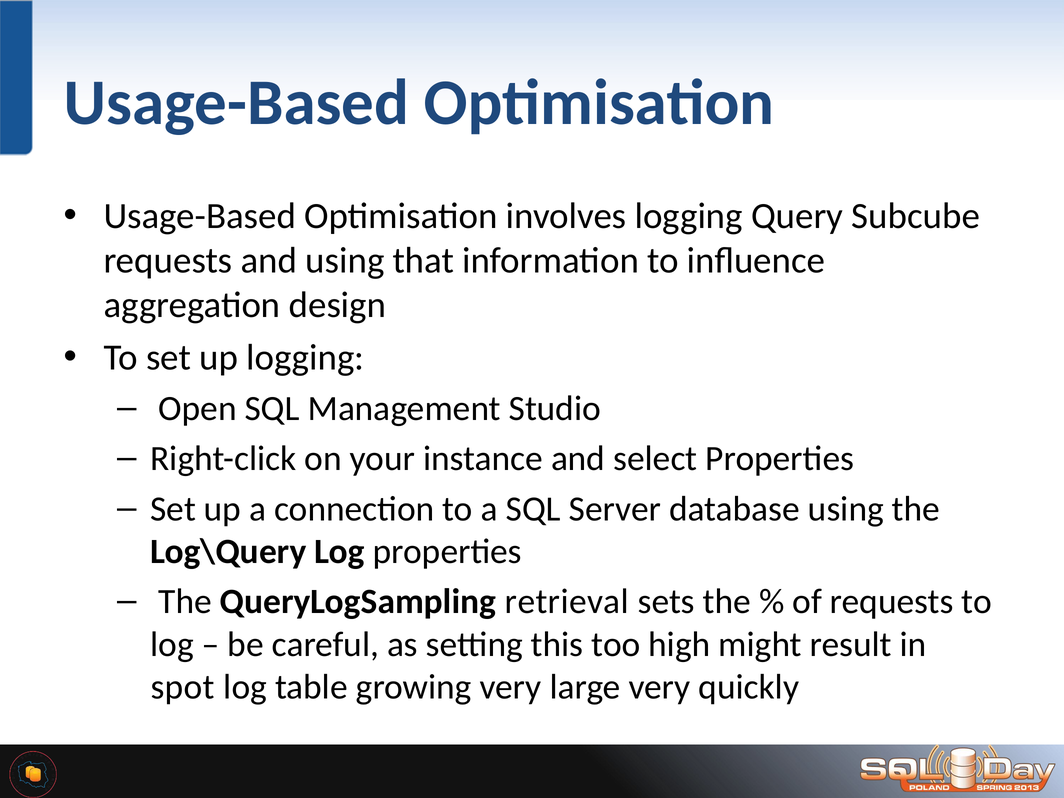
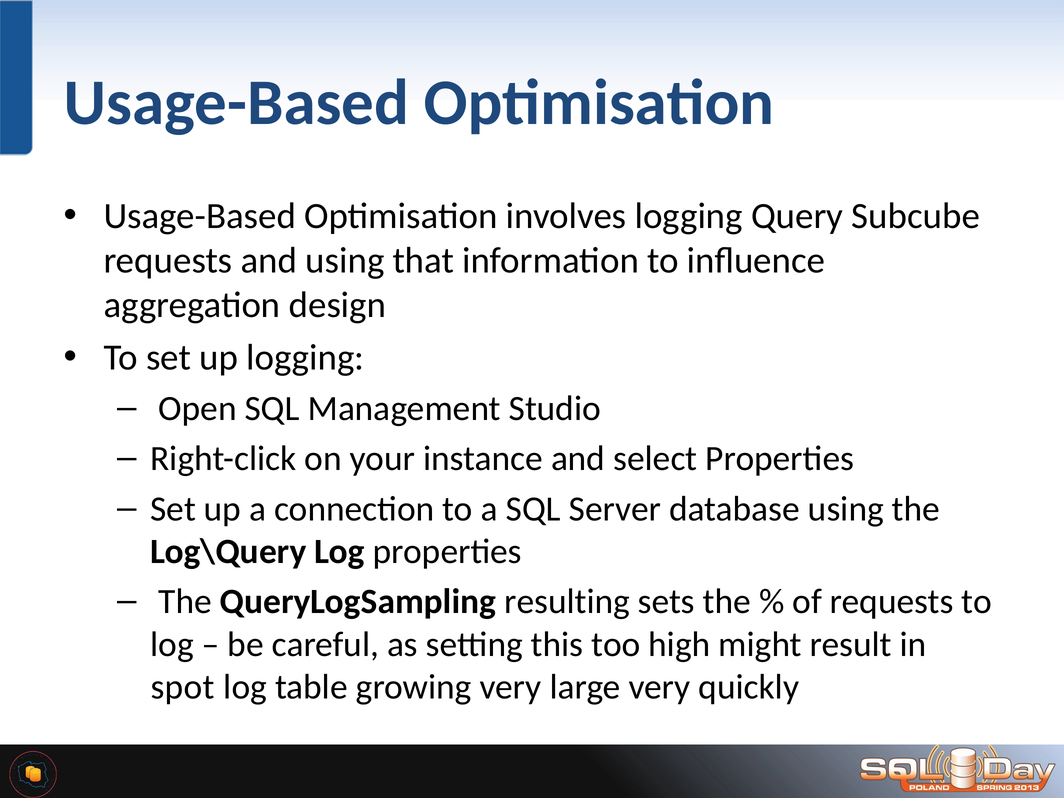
retrieval: retrieval -> resulting (567, 602)
